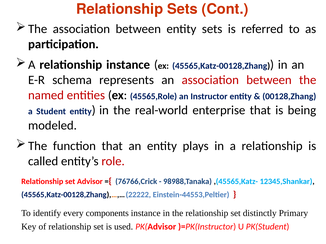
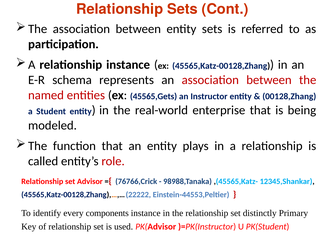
45565,Role: 45565,Role -> 45565,Gets (154, 96)
